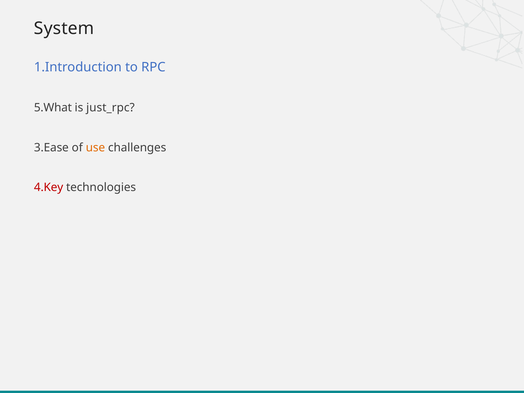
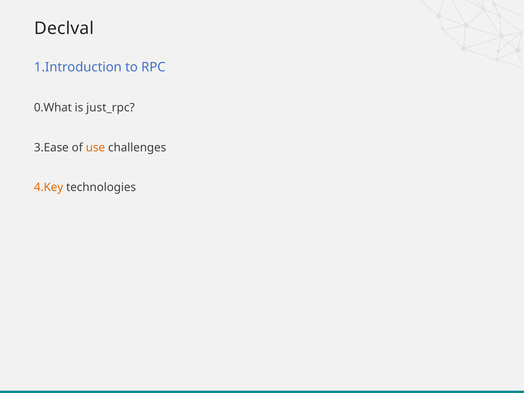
System: System -> Declval (64, 28)
5.What: 5.What -> 0.What (53, 108)
4.Key colour: red -> orange (49, 187)
